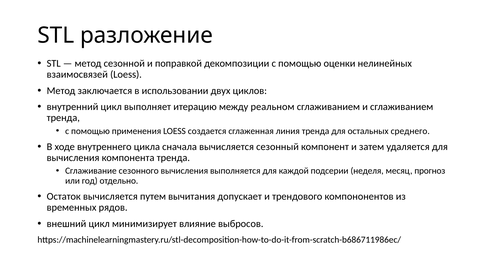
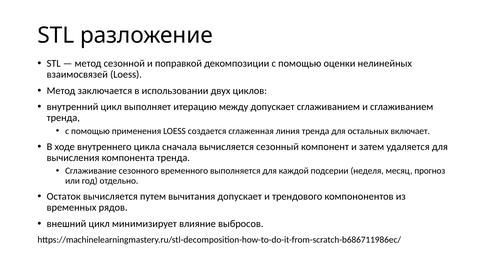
между реальном: реальном -> допускает (273, 107)
среднего: среднего -> включает (410, 131)
сезонного вычисления: вычисления -> временного (184, 171)
